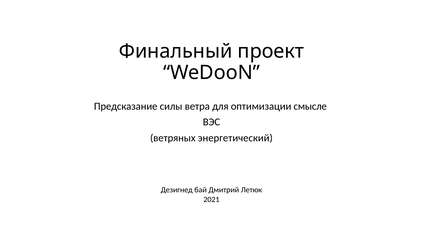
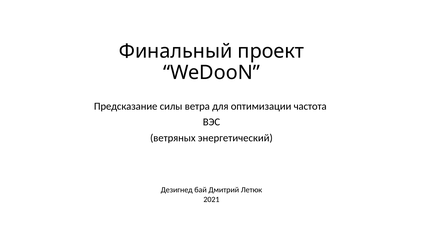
смысле: смысле -> частота (310, 106)
